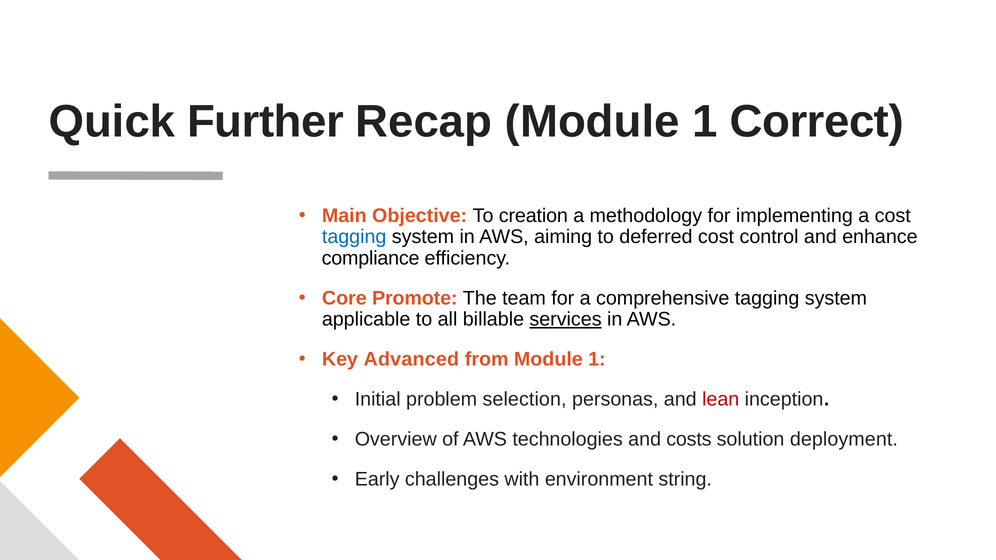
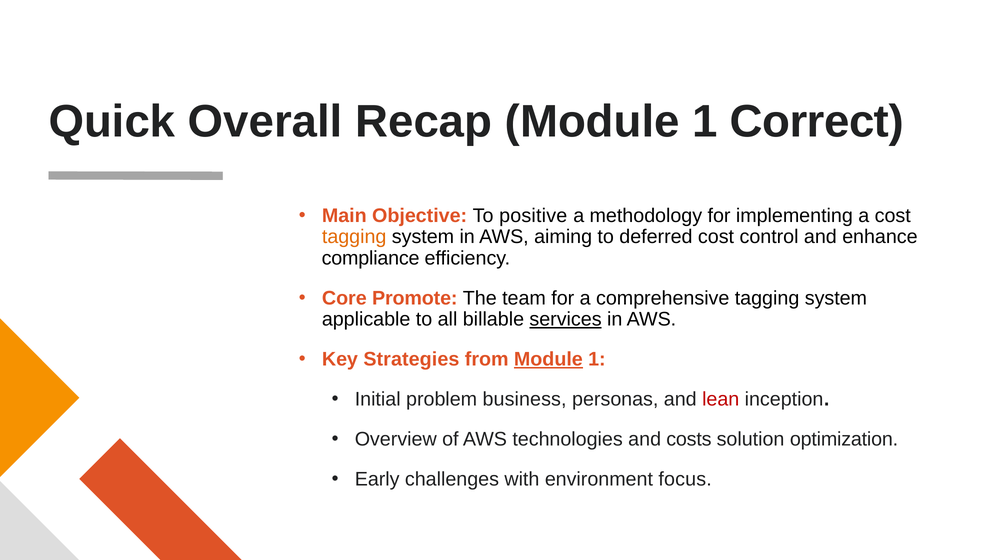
Further: Further -> Overall (265, 122)
creation: creation -> positive (533, 216)
tagging colour: blue -> orange (354, 237)
Advanced: Advanced -> Strategies (411, 359)
Module underline: none -> present (548, 359)
selection: selection -> business (525, 399)
deployment: deployment -> optimization (844, 439)
string: string -> focus (685, 479)
